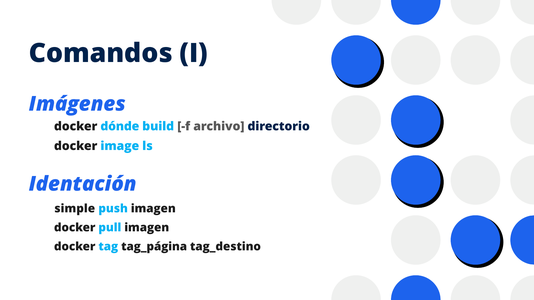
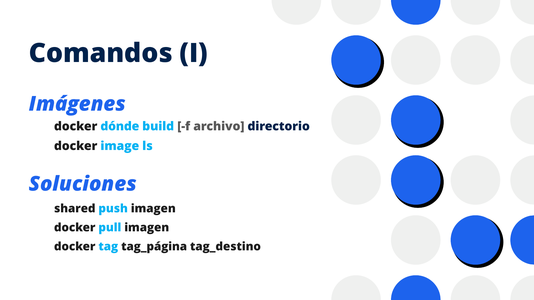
Identación: Identación -> Soluciones (83, 184)
simple: simple -> shared (75, 209)
